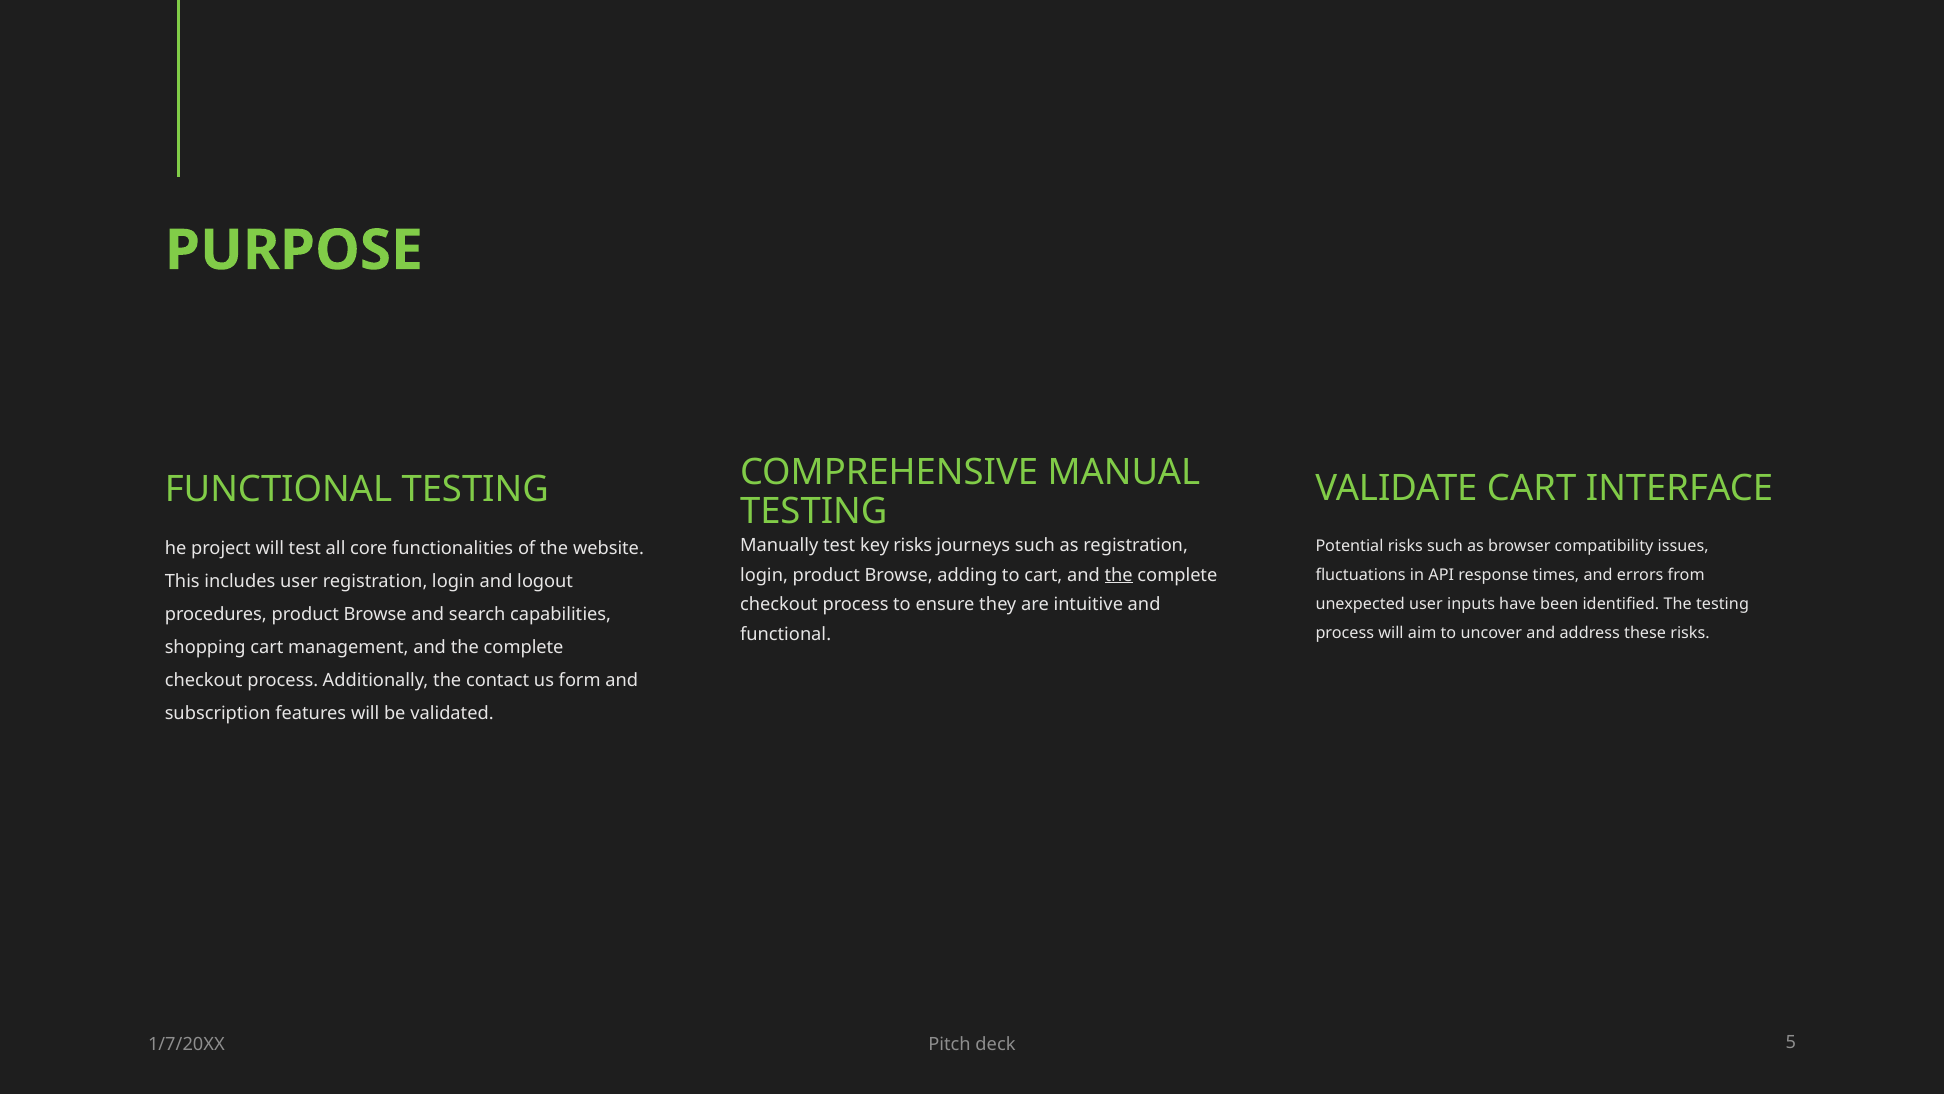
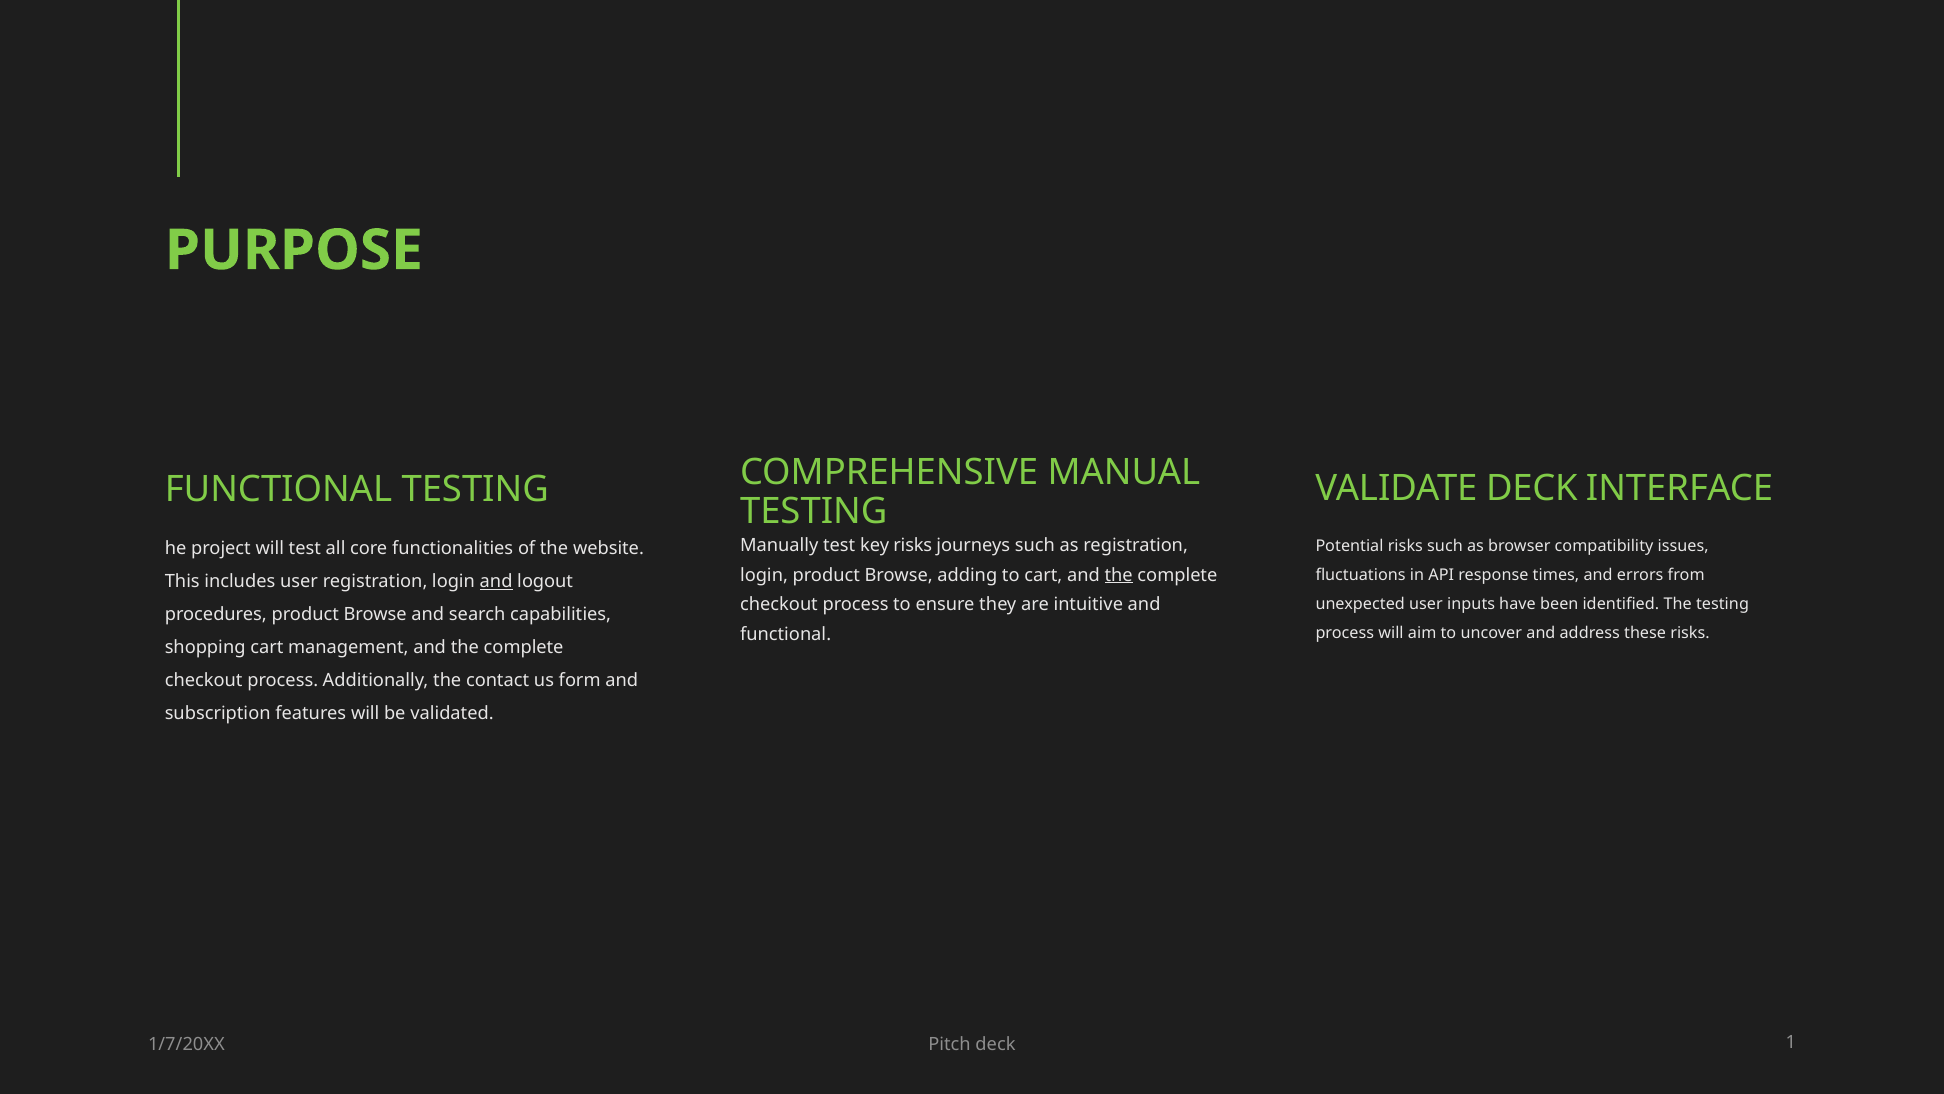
VALIDATE CART: CART -> DECK (1532, 488)
and underline: none -> present (496, 581)
5: 5 -> 1 (1791, 1042)
